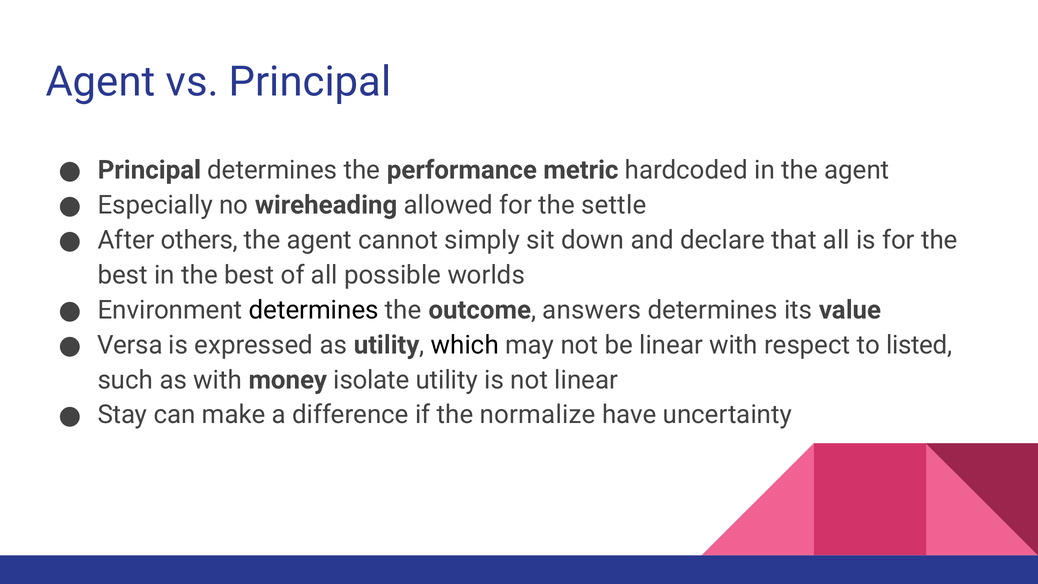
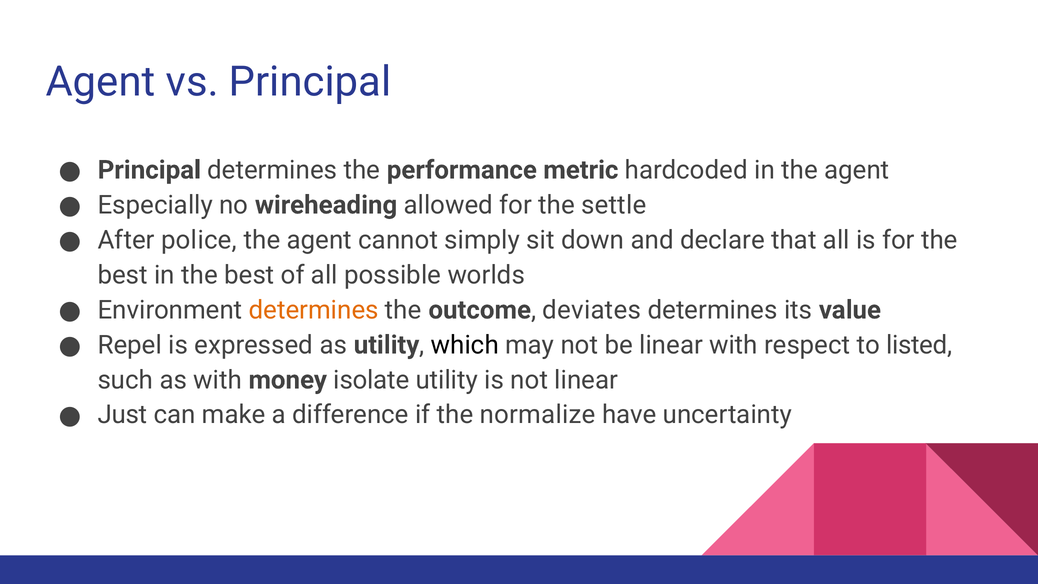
others: others -> police (199, 240)
determines colour: black -> orange (314, 310)
answers: answers -> deviates (592, 310)
Versa: Versa -> Repel (130, 345)
Stay: Stay -> Just (122, 415)
